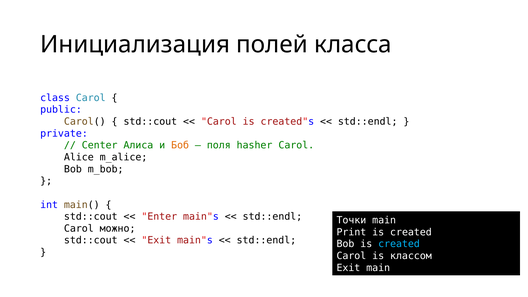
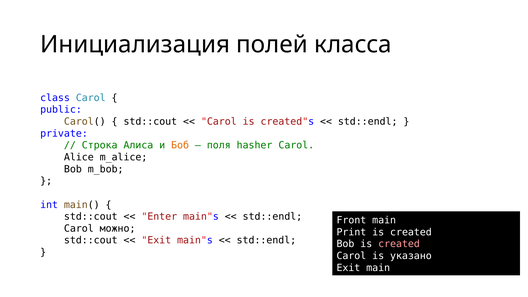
Center: Center -> Строка (100, 145)
Точки: Точки -> Front (351, 220)
created colour: light blue -> pink (399, 244)
классом: классом -> указано (411, 256)
